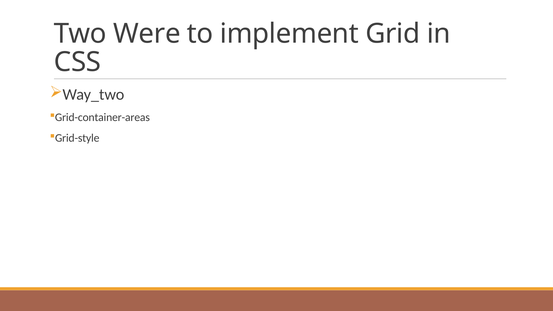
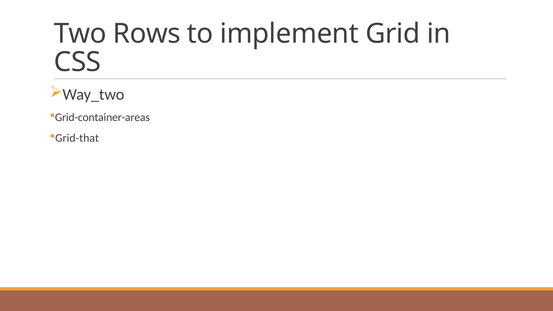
Were: Were -> Rows (147, 34)
Grid-style: Grid-style -> Grid-that (77, 138)
